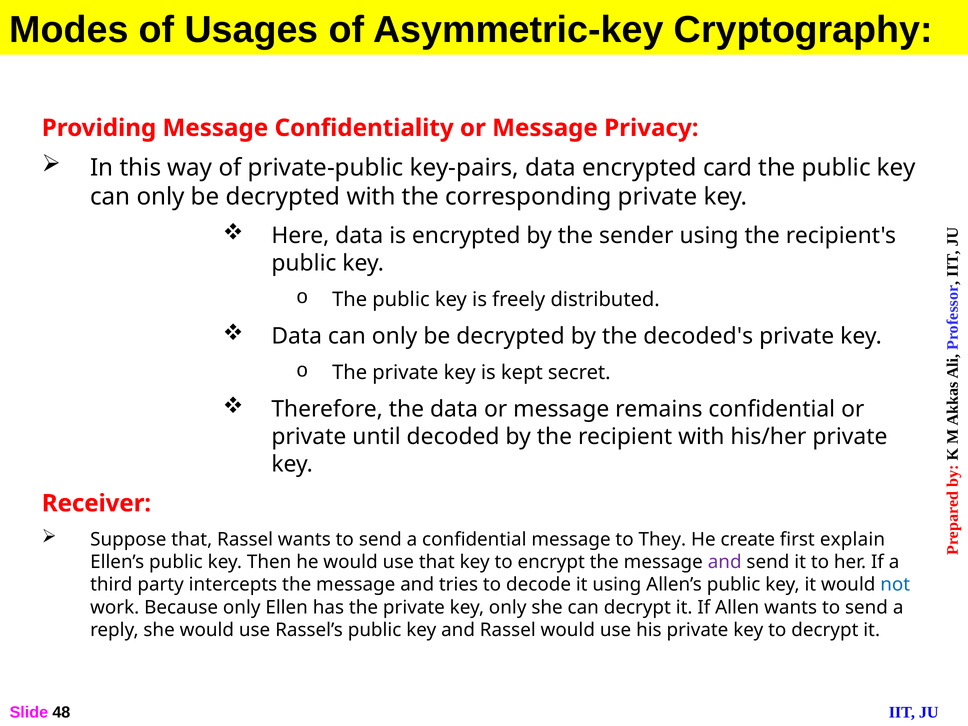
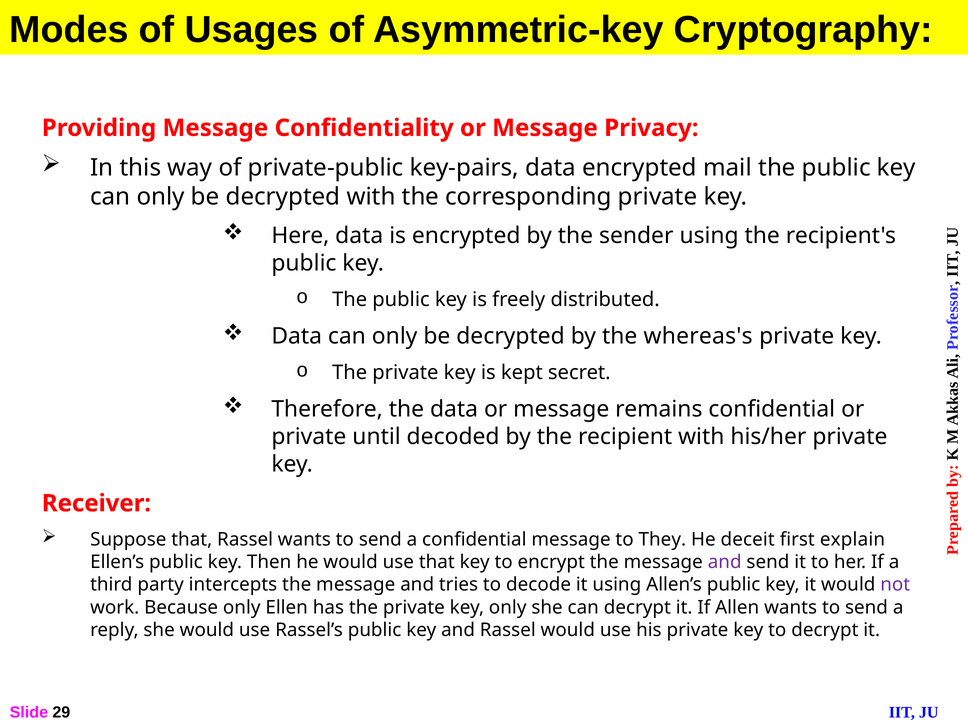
card: card -> mail (728, 168)
decoded's: decoded's -> whereas's (698, 336)
create: create -> deceit (748, 540)
not colour: blue -> purple (895, 585)
48: 48 -> 29 (61, 713)
